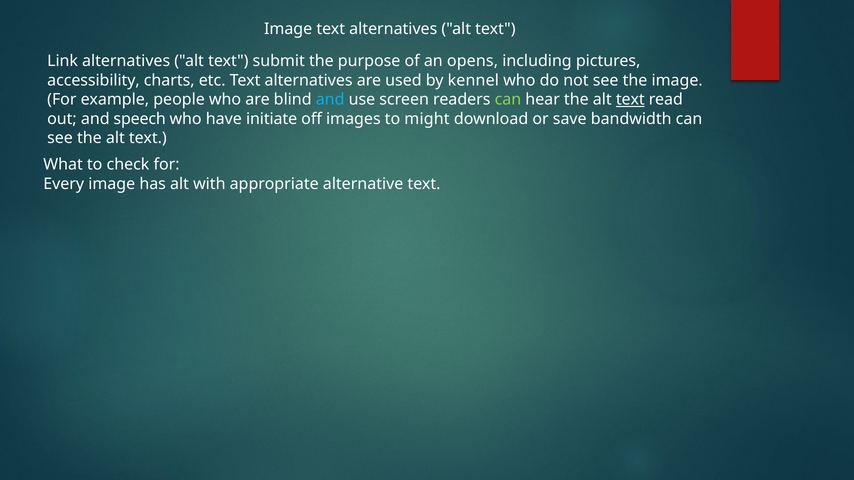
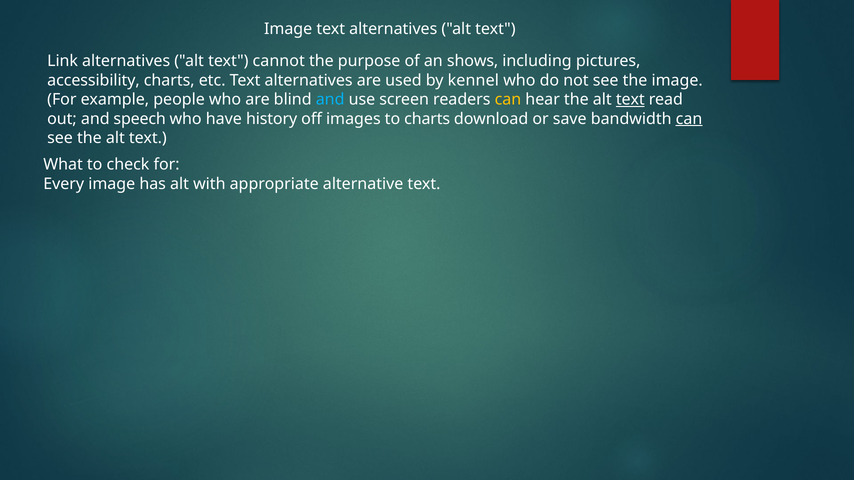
submit: submit -> cannot (279, 61)
opens: opens -> shows (473, 61)
can colour: light green -> yellow (508, 100)
initiate: initiate -> history (272, 119)
to might: might -> charts (427, 119)
can underline: none -> present (689, 119)
